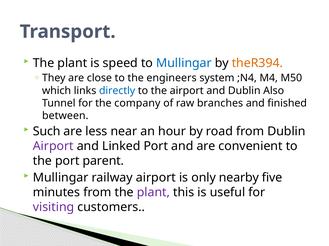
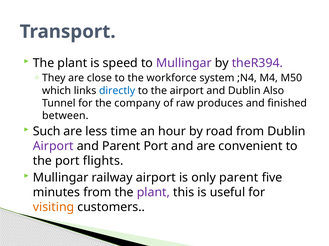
Mullingar colour: blue -> purple (184, 63)
theR394 colour: orange -> purple (257, 63)
engineers: engineers -> workforce (172, 78)
branches: branches -> produces (220, 103)
near: near -> time (124, 132)
and Linked: Linked -> Parent (121, 147)
parent: parent -> flights (103, 161)
only nearby: nearby -> parent (239, 178)
visiting colour: purple -> orange (54, 208)
